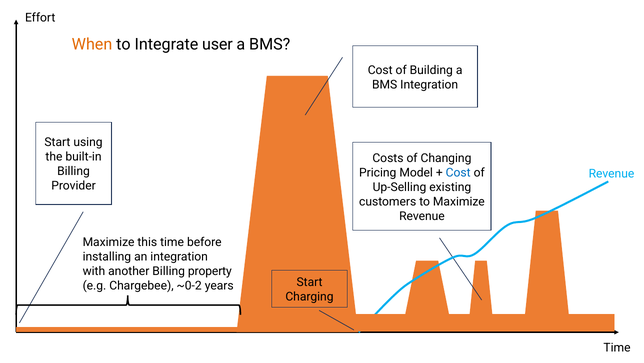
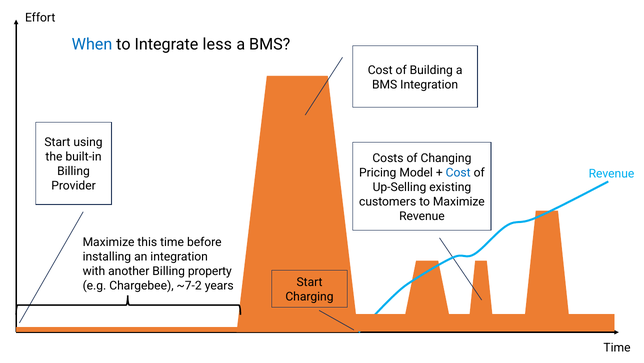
When colour: orange -> blue (92, 44)
user: user -> less (217, 44)
~0-2: ~0-2 -> ~7-2 (189, 285)
